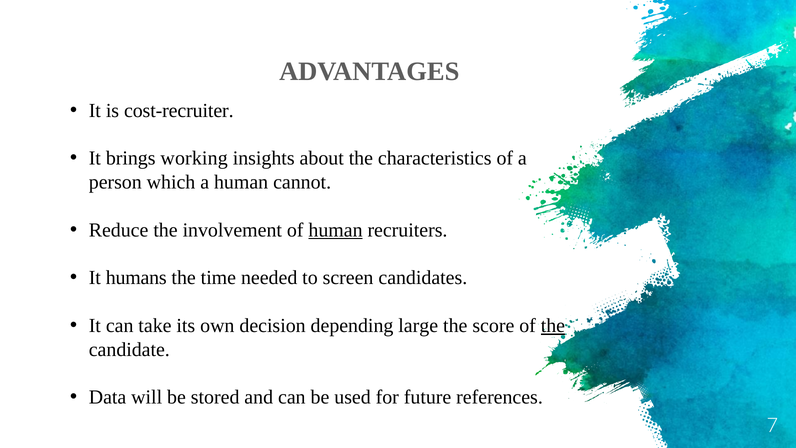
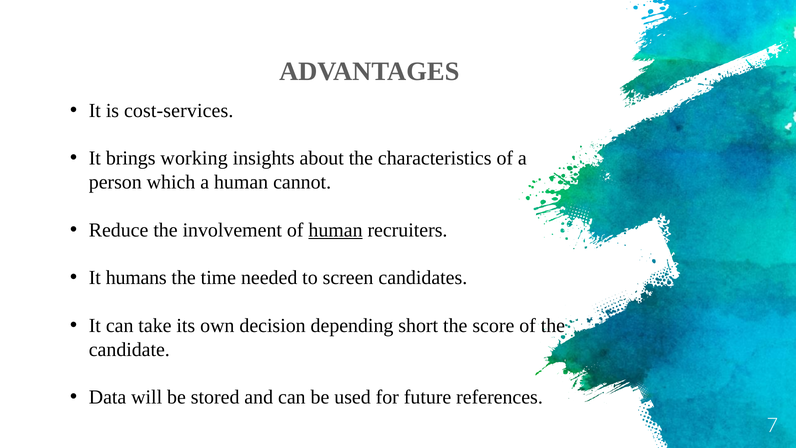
cost-recruiter: cost-recruiter -> cost-services (179, 111)
large: large -> short (418, 325)
the underline: present -> none (553, 325)
